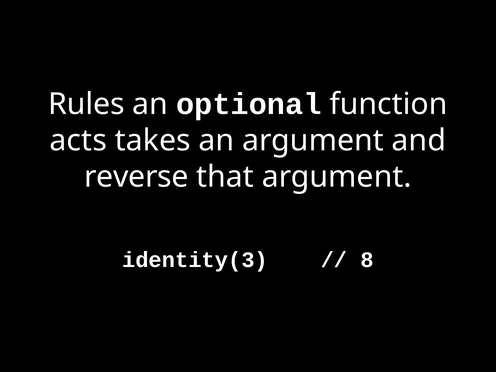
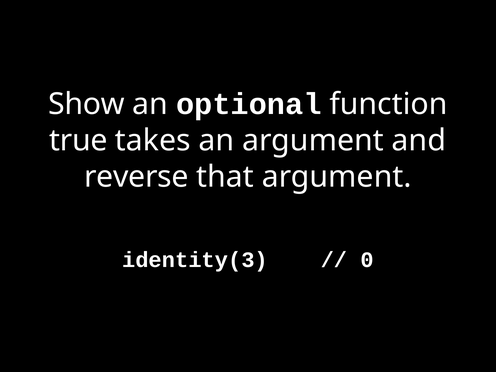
Rules: Rules -> Show (86, 104)
acts: acts -> true (78, 140)
8: 8 -> 0 (367, 260)
